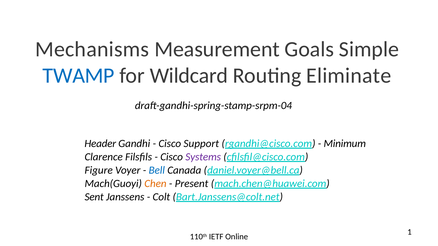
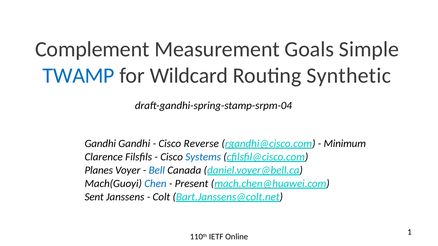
Mechanisms: Mechanisms -> Complement (92, 50)
Eliminate: Eliminate -> Synthetic (349, 76)
Header: Header -> Gandhi (100, 144)
Support: Support -> Reverse (201, 144)
Systems colour: purple -> blue (203, 157)
Figure: Figure -> Planes (99, 170)
Chen colour: orange -> blue (155, 184)
